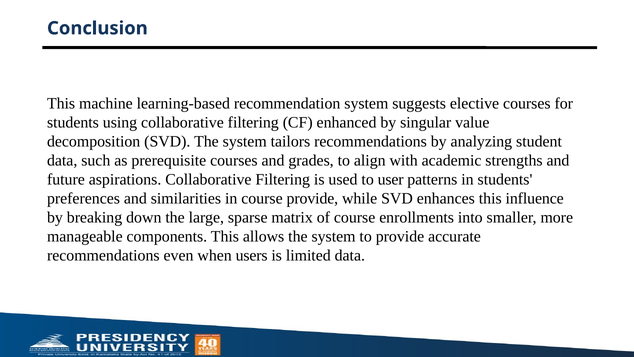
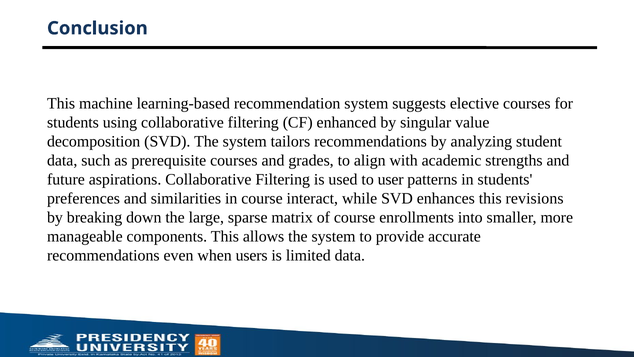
course provide: provide -> interact (312, 198)
influence: influence -> revisions (535, 198)
